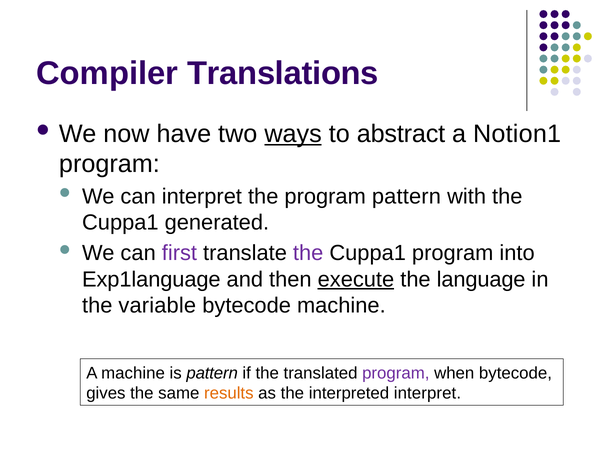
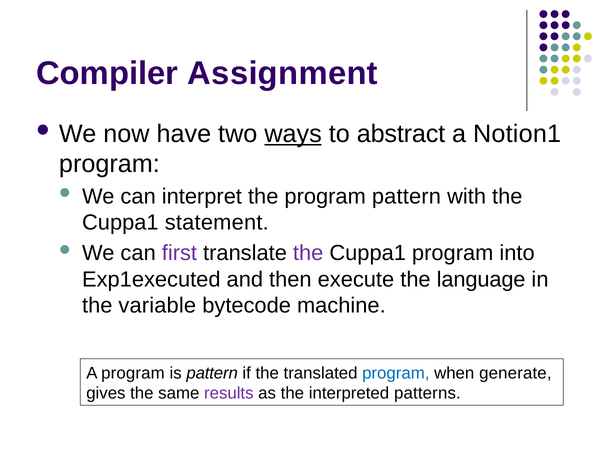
Translations: Translations -> Assignment (283, 73)
generated: generated -> statement (217, 222)
Exp1language: Exp1language -> Exp1executed (151, 279)
execute underline: present -> none (356, 279)
A machine: machine -> program (133, 373)
program colour: purple -> blue (396, 373)
when bytecode: bytecode -> generate (515, 373)
results colour: orange -> purple (229, 393)
interpreted interpret: interpret -> patterns (427, 393)
